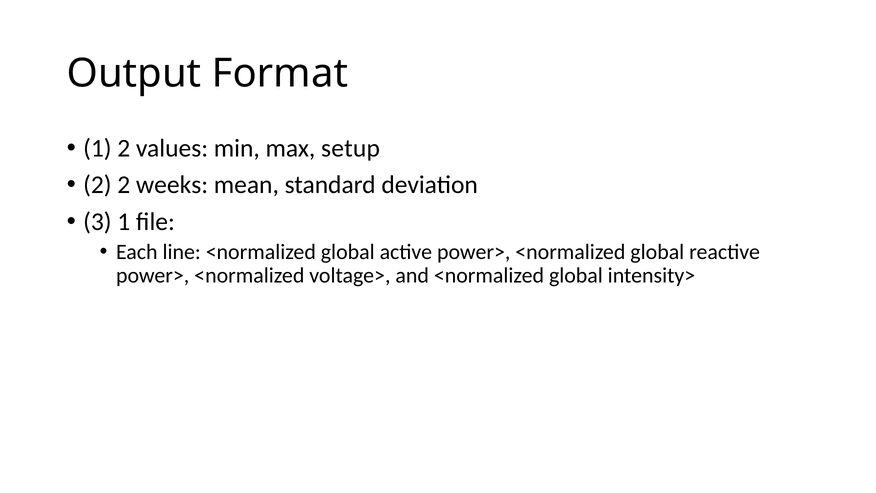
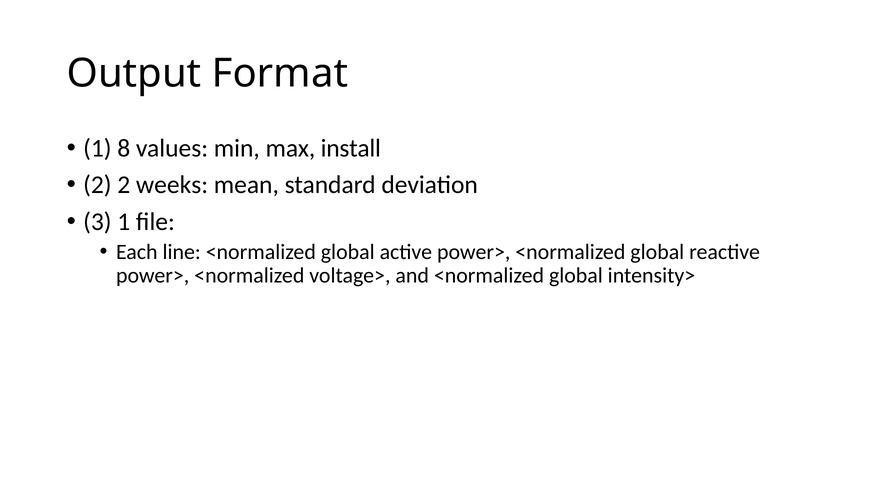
1 2: 2 -> 8 (124, 148)
setup: setup -> install (351, 148)
